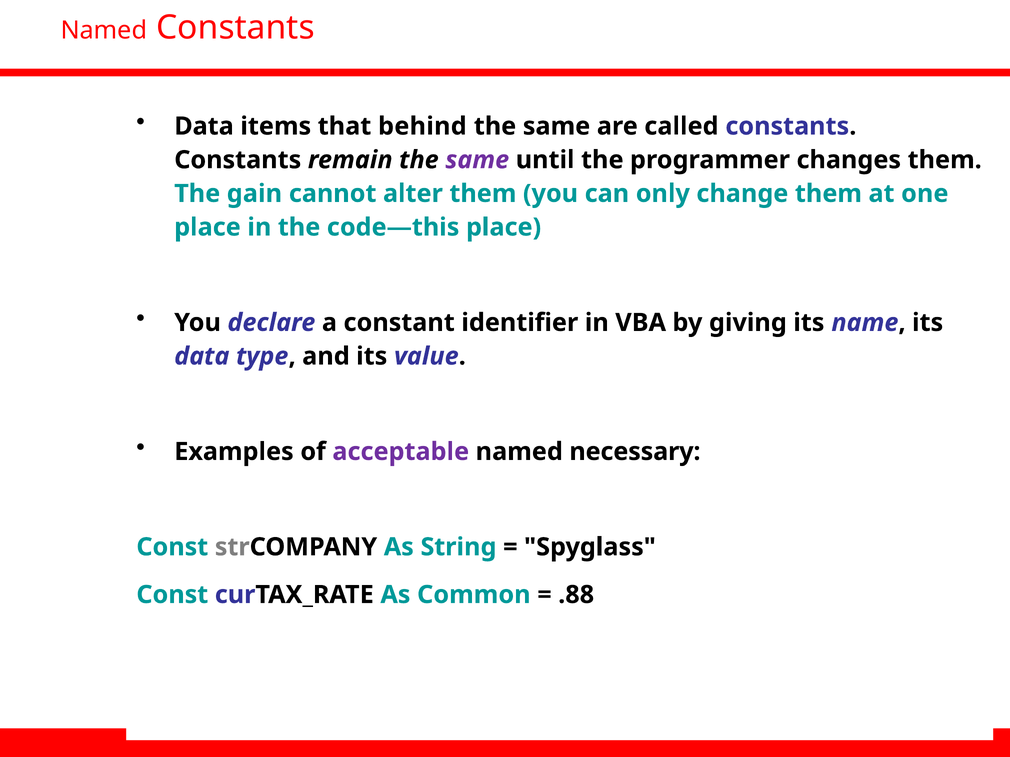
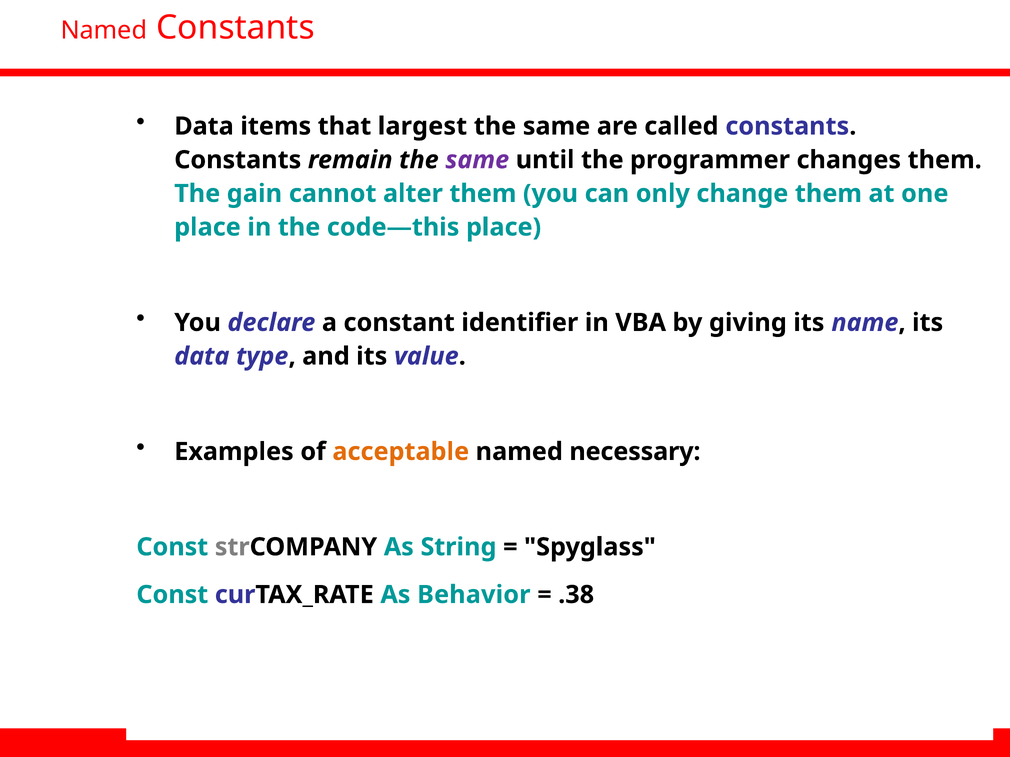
behind: behind -> largest (422, 126)
acceptable colour: purple -> orange (401, 452)
Common: Common -> Behavior (474, 595)
.88: .88 -> .38 (576, 595)
